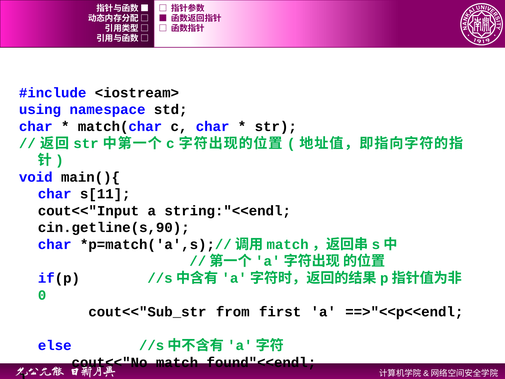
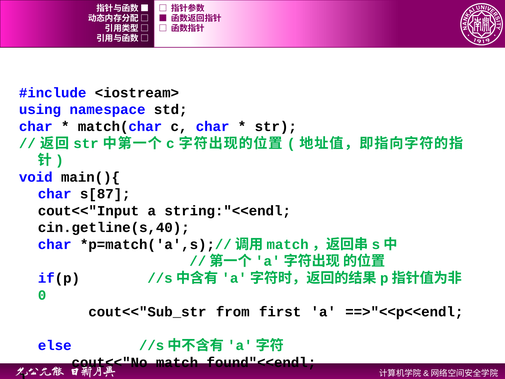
s[11: s[11 -> s[87 (105, 194)
cin.getline(s,90: cin.getline(s,90 -> cin.getline(s,40 (114, 227)
